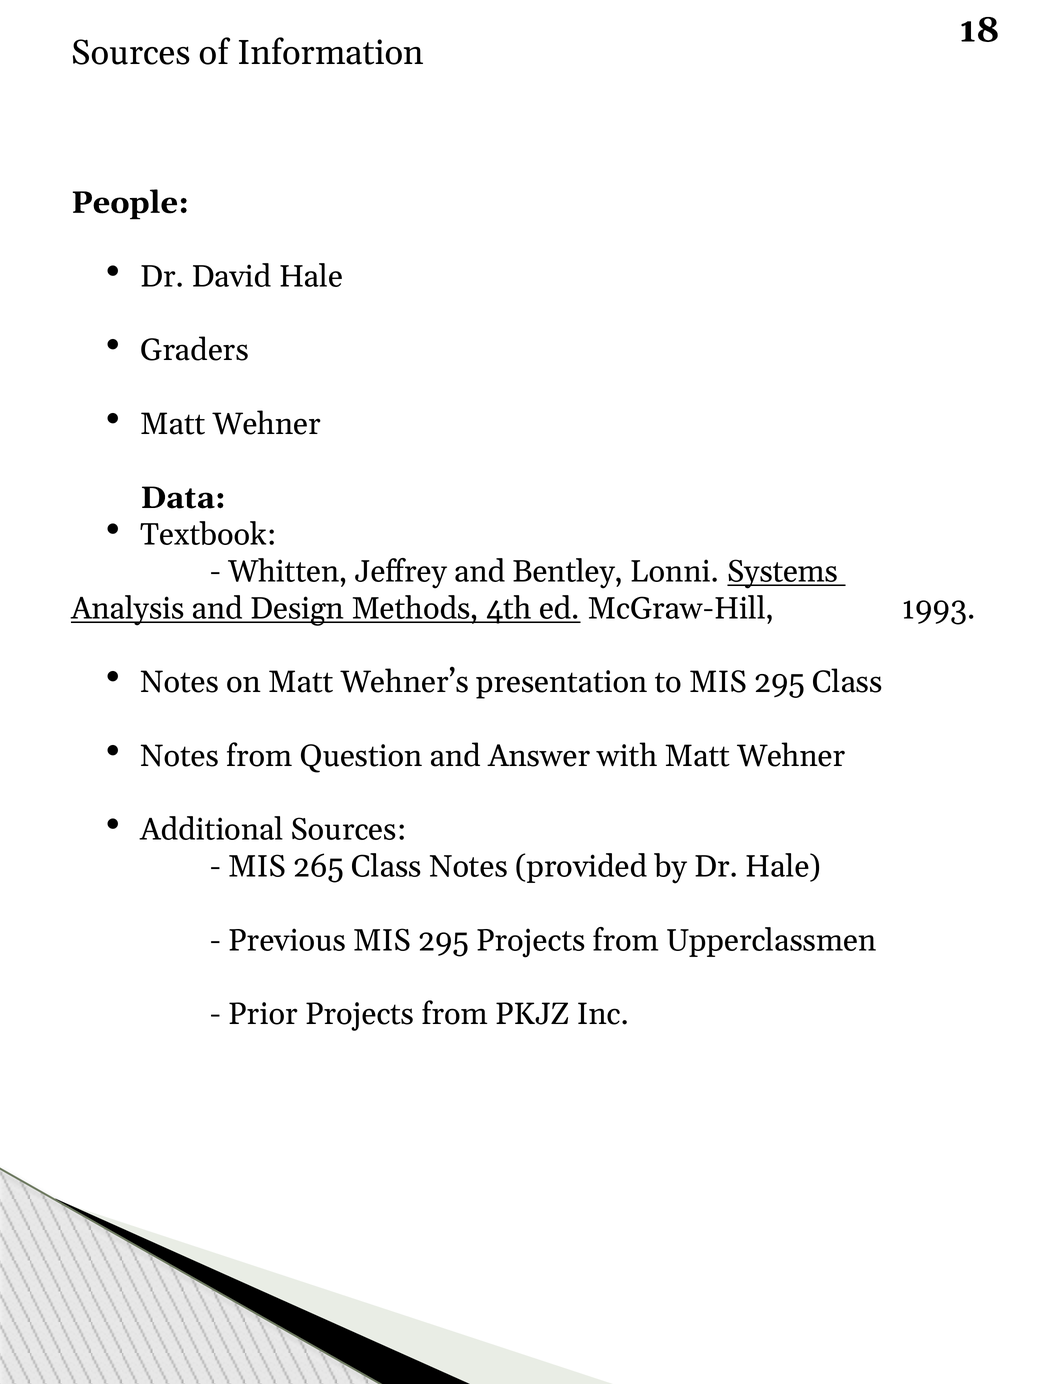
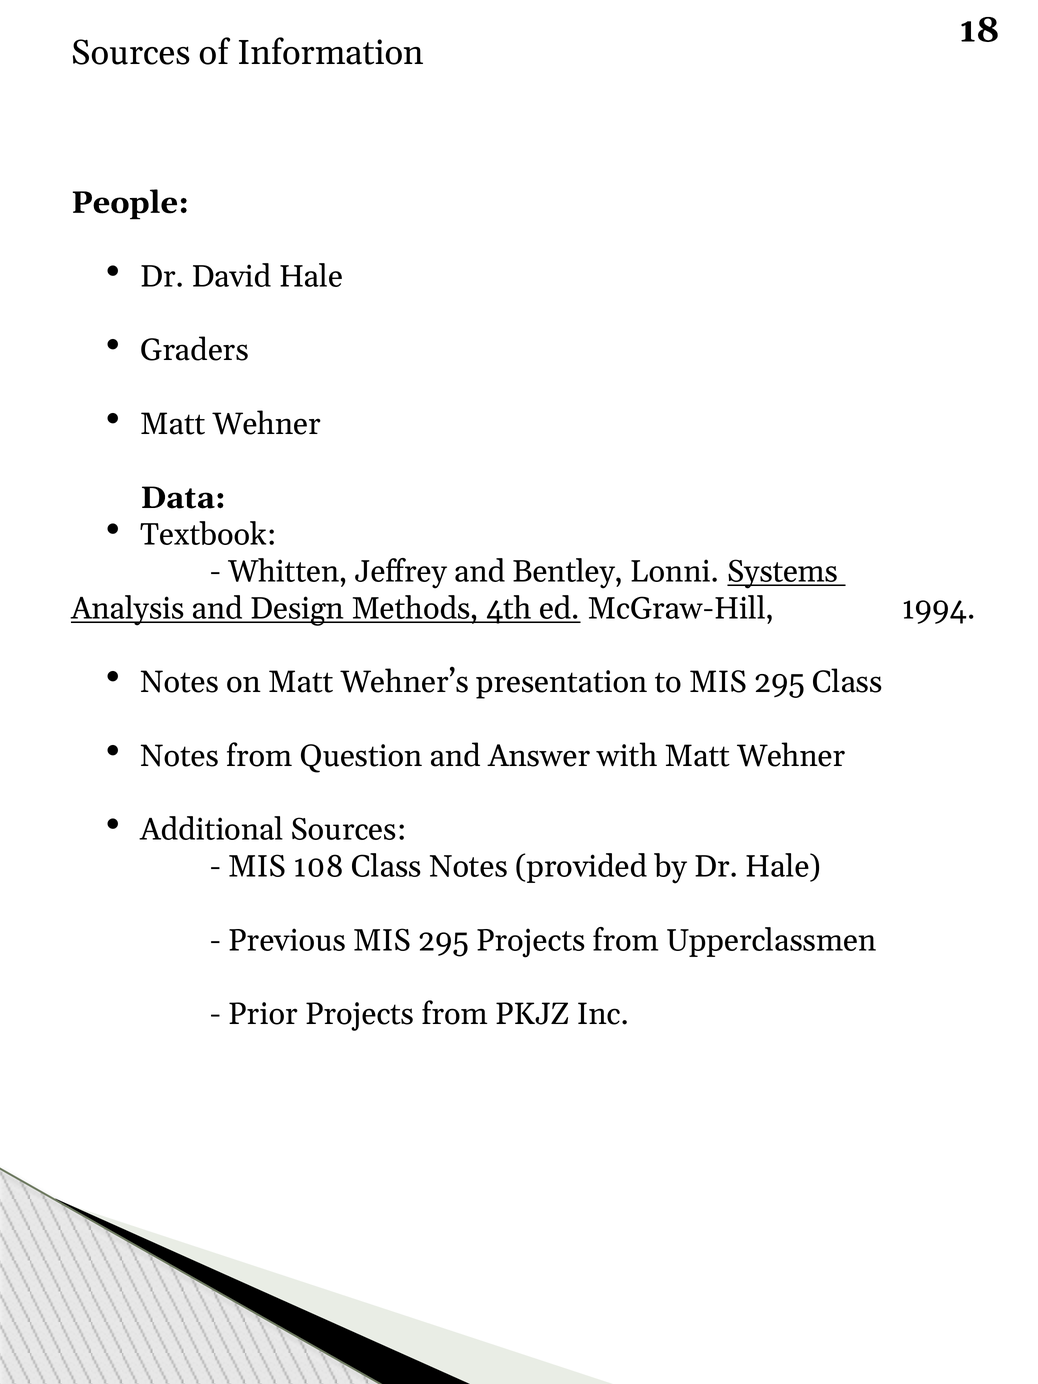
1993: 1993 -> 1994 (939, 608)
265: 265 -> 108 (319, 867)
